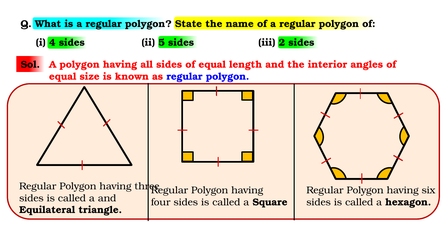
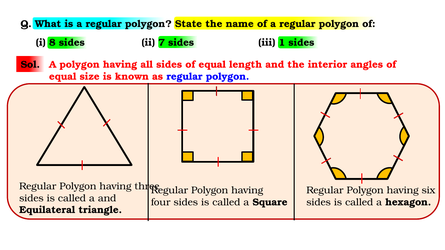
4: 4 -> 8 (52, 43)
5: 5 -> 7 (162, 43)
2: 2 -> 1 (282, 43)
